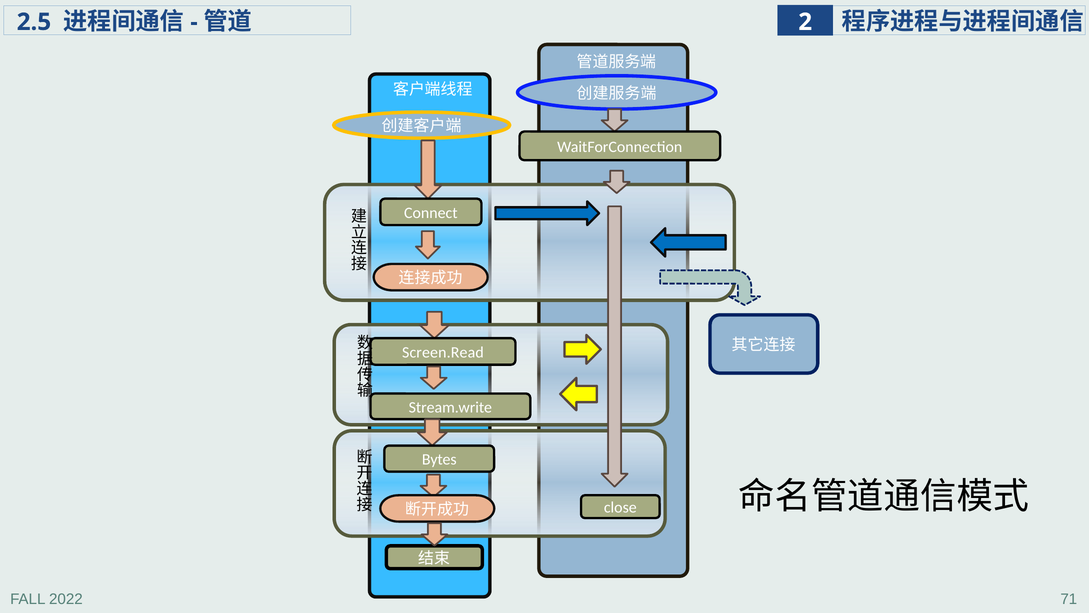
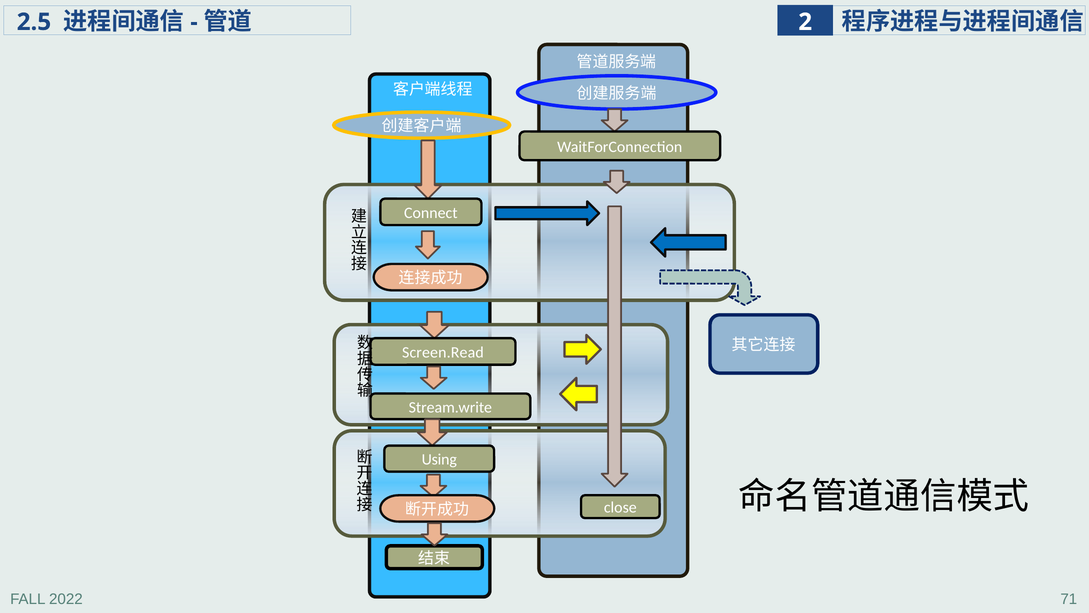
Bytes: Bytes -> Using (439, 459)
